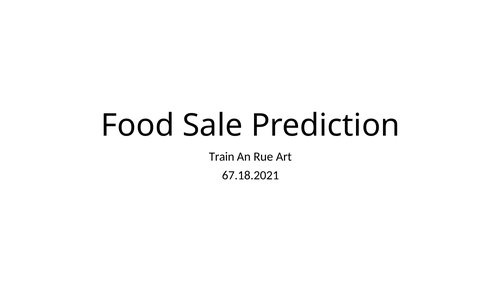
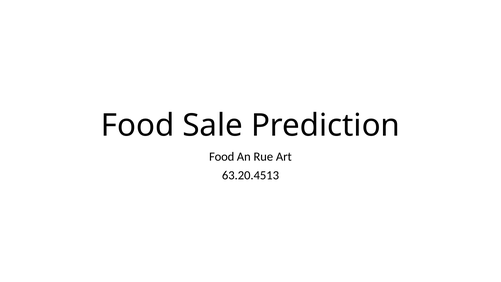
Train: Train -> Food (222, 157)
67.18.2021: 67.18.2021 -> 63.20.4513 (250, 175)
